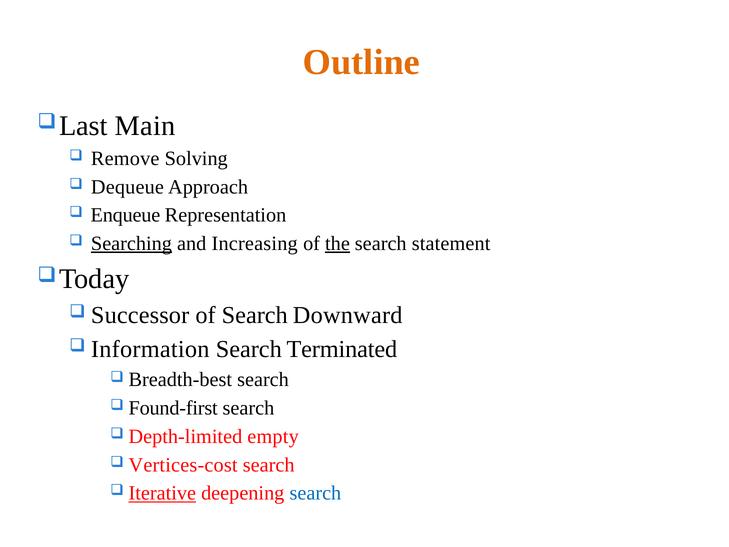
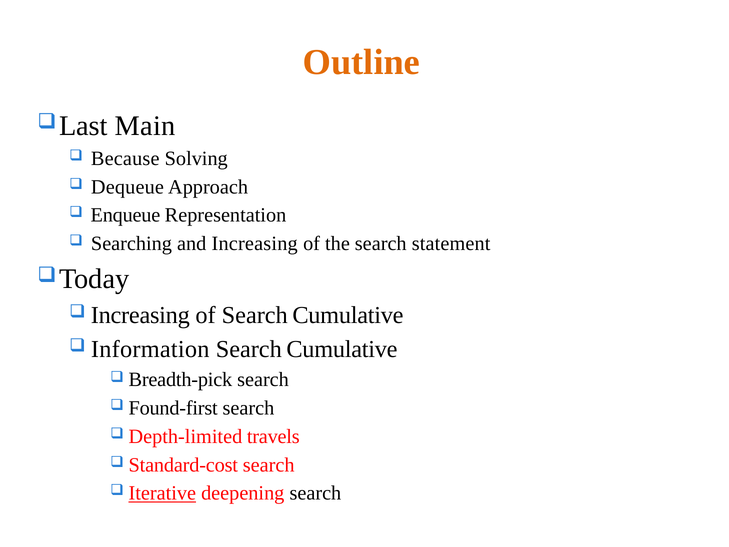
Remove: Remove -> Because (125, 158)
Searching underline: present -> none (131, 244)
the underline: present -> none (337, 244)
Successor: Successor -> Increasing (140, 315)
of Search Downward: Downward -> Cumulative (348, 315)
Terminated: Terminated -> Cumulative (342, 349)
Breadth-best: Breadth-best -> Breadth-pick (180, 380)
empty: empty -> travels (273, 436)
Vertices-cost: Vertices-cost -> Standard-cost (183, 465)
search colour: blue -> black (315, 493)
